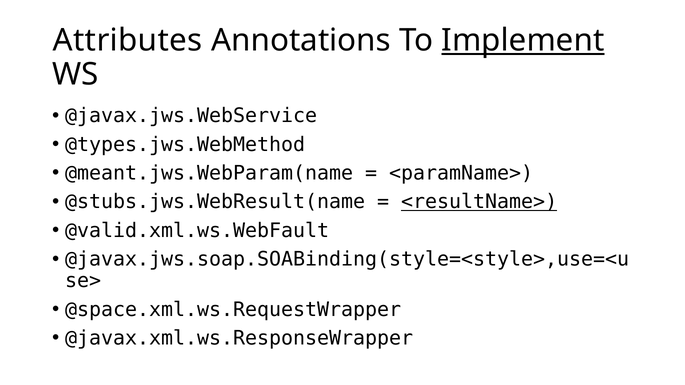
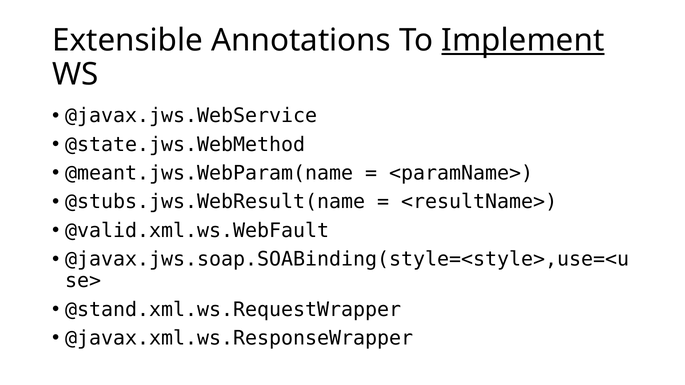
Attributes: Attributes -> Extensible (128, 41)
@types.jws.WebMethod: @types.jws.WebMethod -> @state.jws.WebMethod (185, 145)
<resultName> underline: present -> none (479, 202)
@space.xml.ws.RequestWrapper: @space.xml.ws.RequestWrapper -> @stand.xml.ws.RequestWrapper (233, 310)
